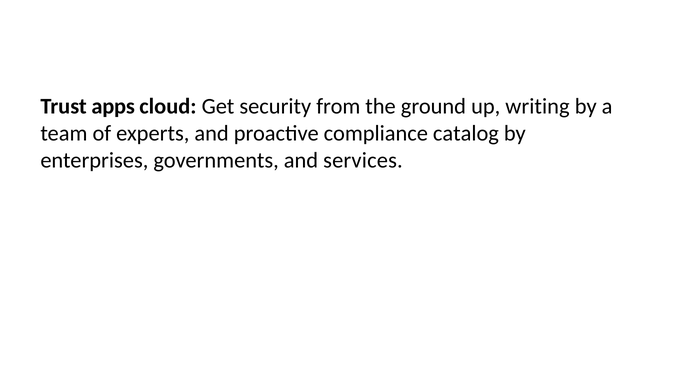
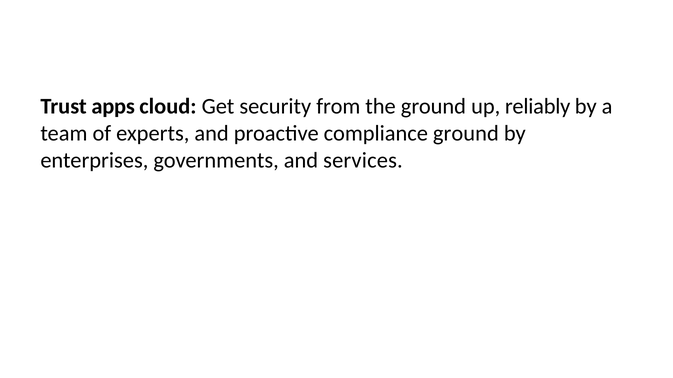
writing: writing -> reliably (538, 107)
compliance catalog: catalog -> ground (466, 134)
